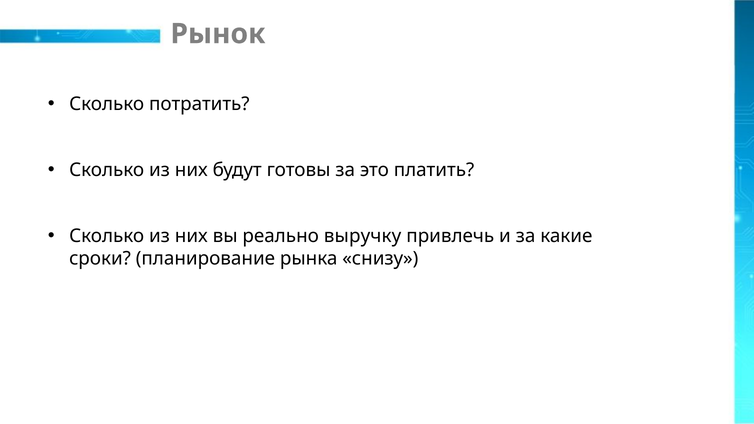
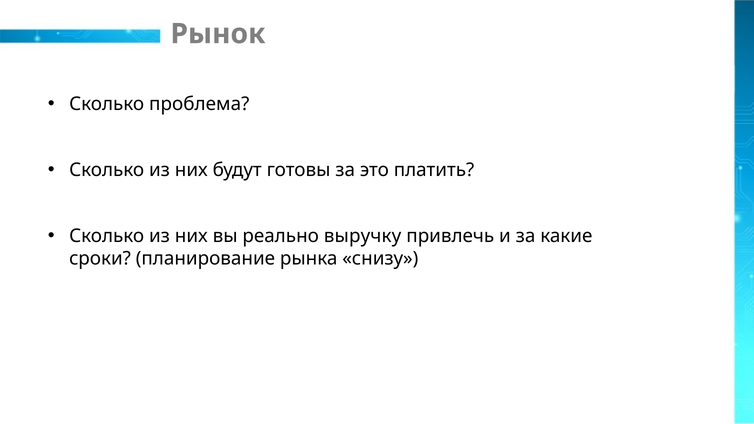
потратить: потратить -> проблема (199, 104)
